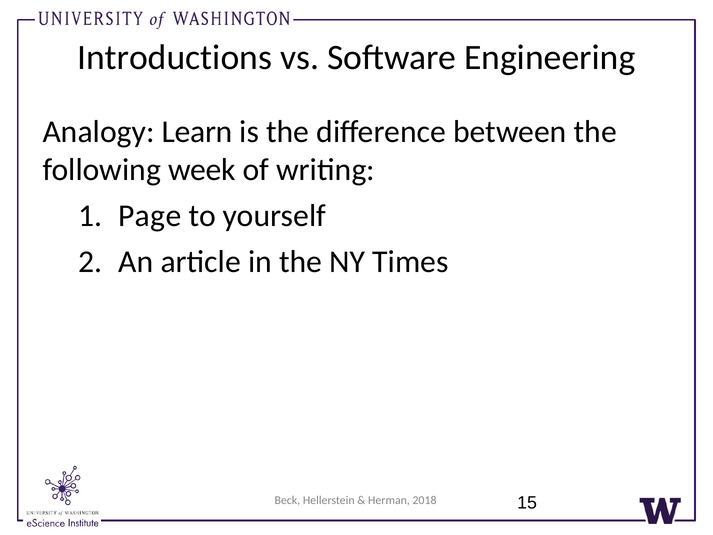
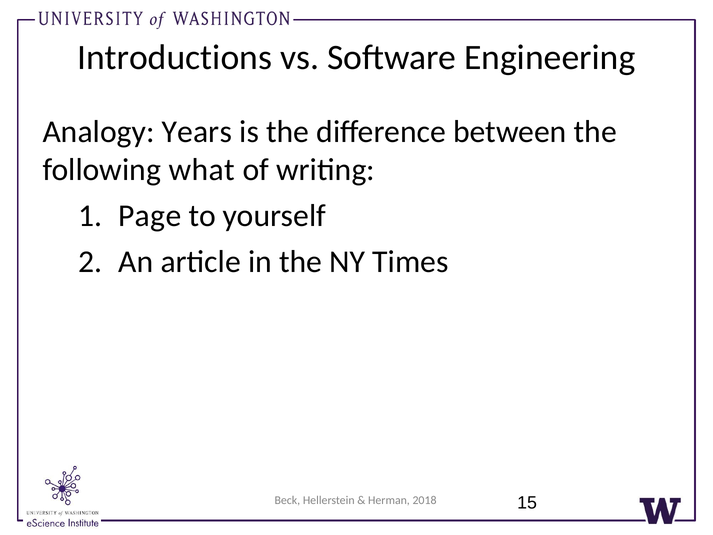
Learn: Learn -> Years (197, 132)
week: week -> what (202, 170)
